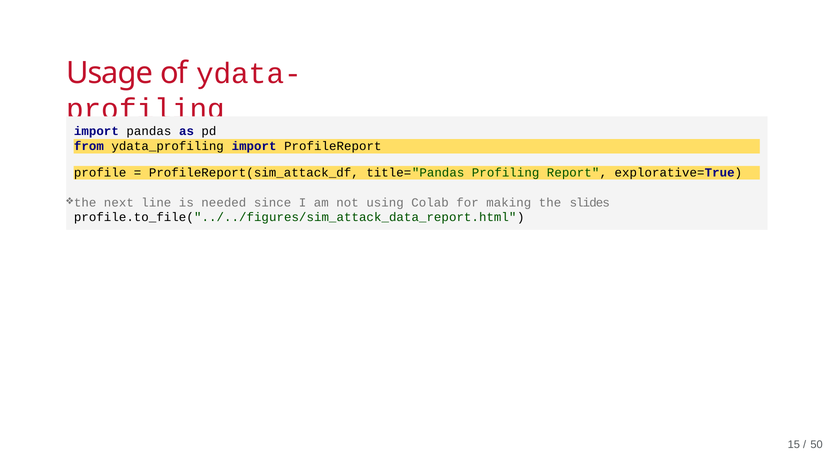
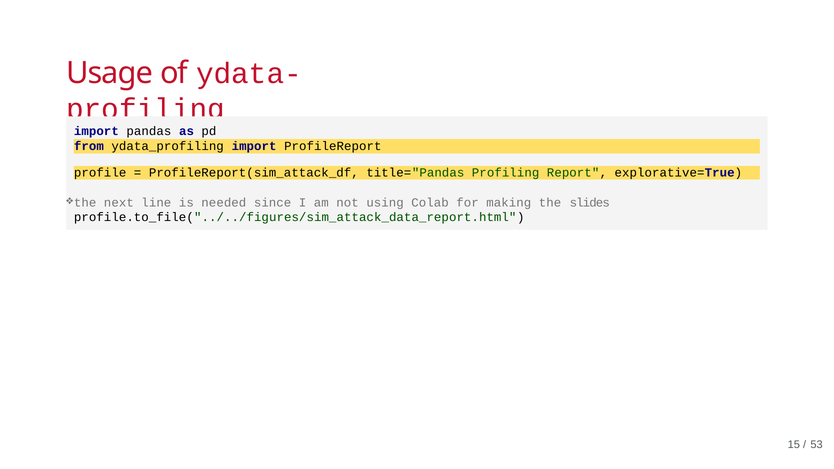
50: 50 -> 53 (817, 445)
